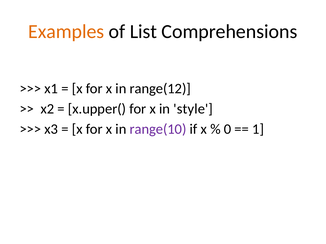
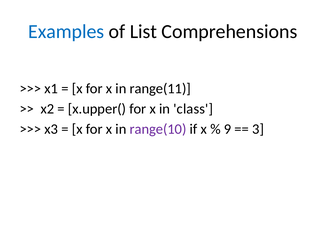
Examples colour: orange -> blue (66, 32)
range(12: range(12 -> range(11 (160, 89)
style: style -> class (193, 109)
0: 0 -> 9 (228, 129)
1: 1 -> 3 (258, 129)
